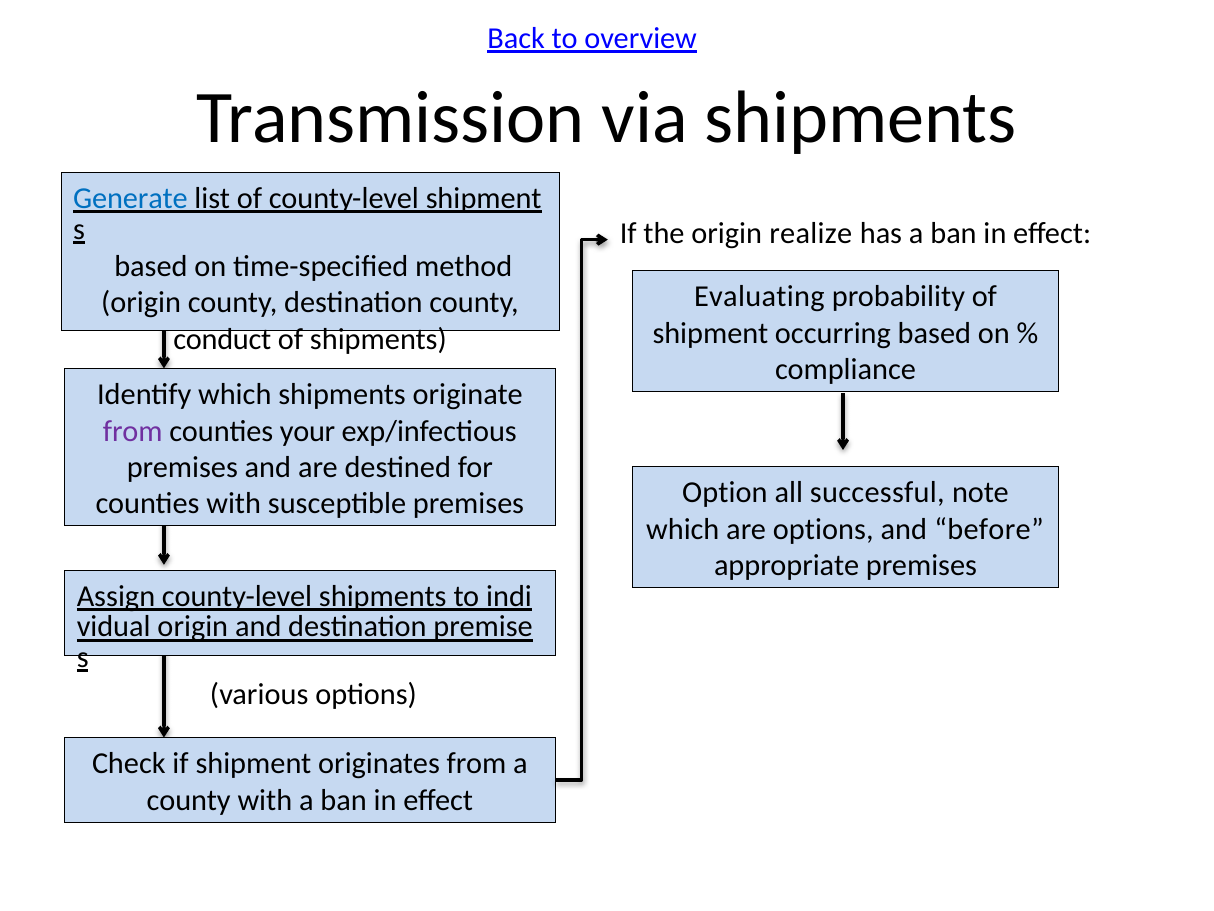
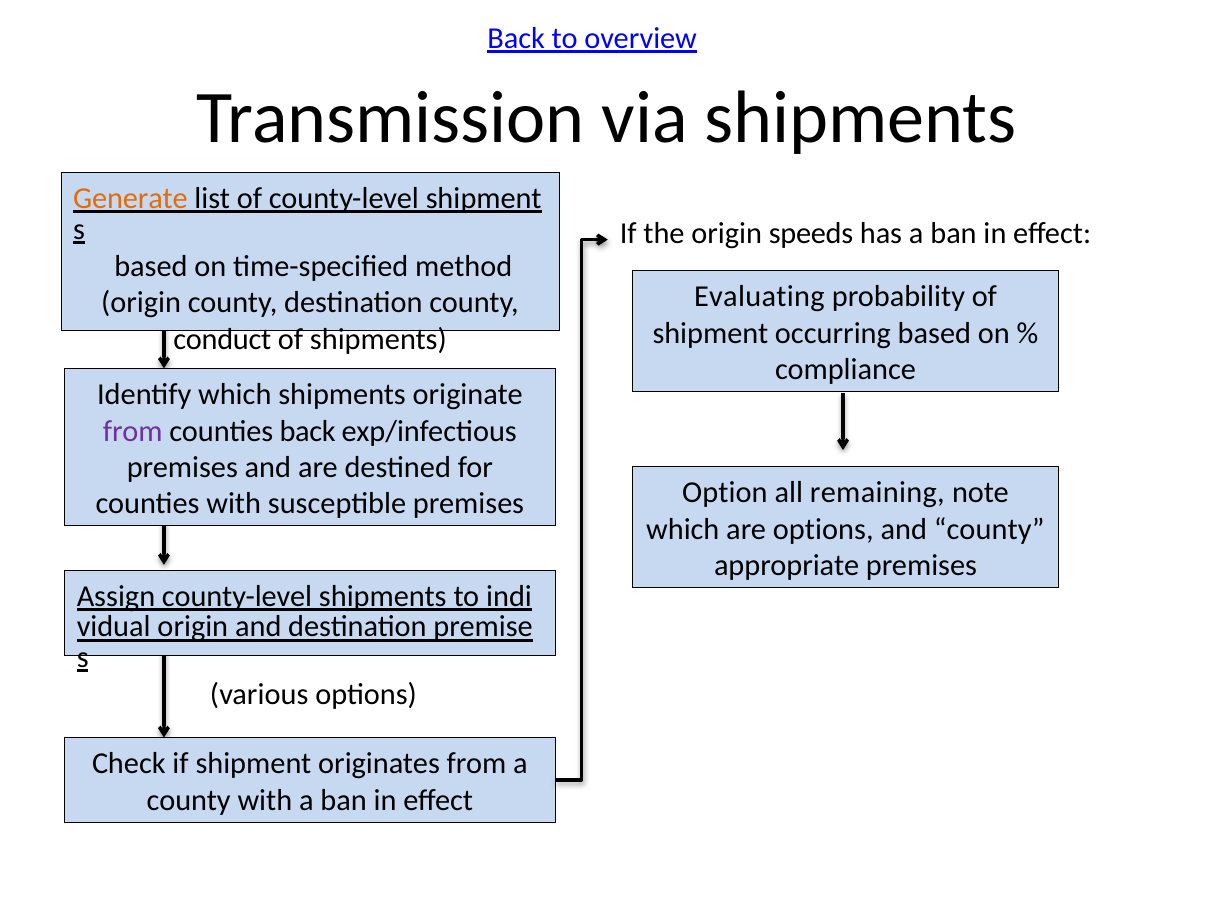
Generate colour: blue -> orange (131, 199)
realize: realize -> speeds (811, 233)
counties your: your -> back (308, 431)
successful: successful -> remaining (877, 492)
and before: before -> county (989, 529)
